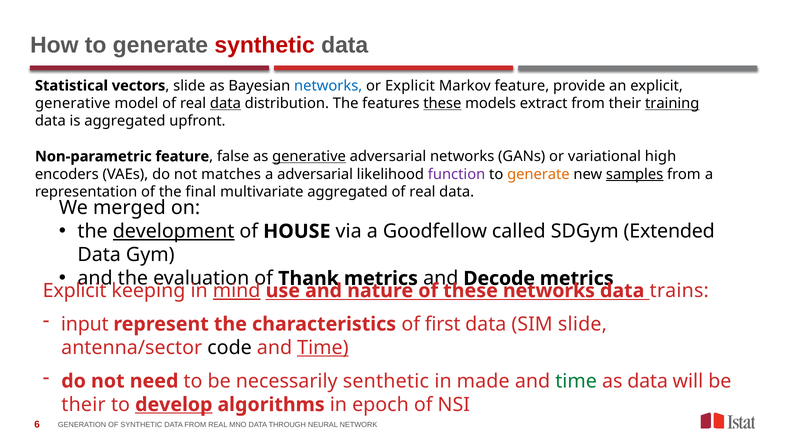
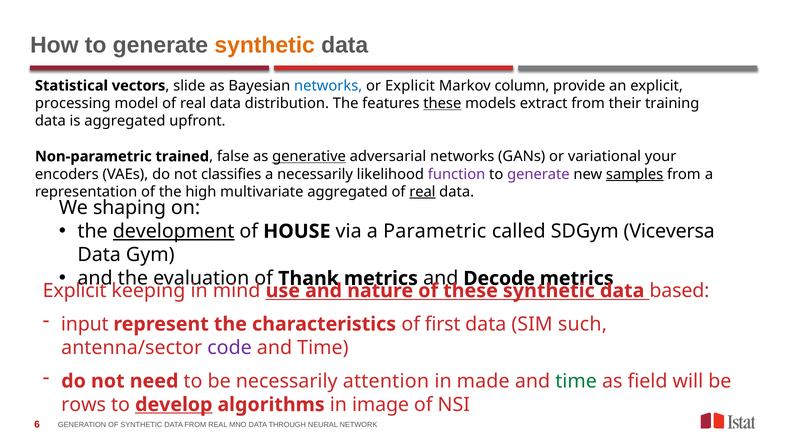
synthetic colour: red -> orange (265, 45)
Markov feature: feature -> column (522, 86)
generative: generative -> processing (73, 103)
data underline: present -> none (225, 103)
training underline: present -> none (672, 103)
Non-parametric feature: feature -> trained (182, 157)
high: high -> your (661, 157)
matches: matches -> classifies (231, 174)
a adversarial: adversarial -> necessarily (315, 174)
generate colour: orange -> purple (538, 174)
final: final -> high (201, 192)
real underline: none -> present (422, 192)
merged: merged -> shaping (129, 208)
Goodfellow: Goodfellow -> Parametric (435, 231)
Extended: Extended -> Viceversa (669, 231)
mind underline: present -> none (237, 291)
these networks: networks -> synthetic (549, 291)
trains: trains -> based (679, 291)
SIM slide: slide -> such (582, 324)
code colour: black -> purple (230, 348)
Time underline: present -> none (323, 348)
senthetic: senthetic -> attention (386, 381)
as data: data -> field (648, 381)
their: their -> rows (84, 405)
epoch: epoch -> image (381, 405)
